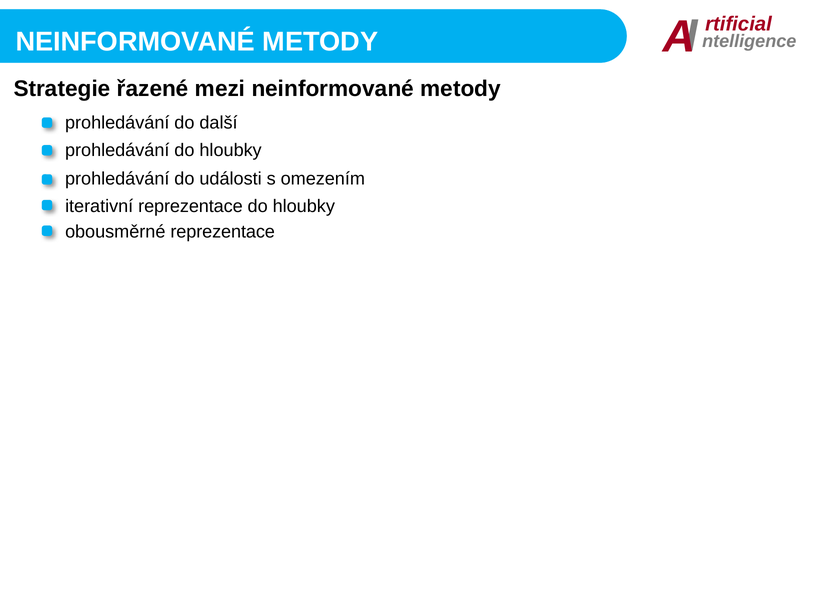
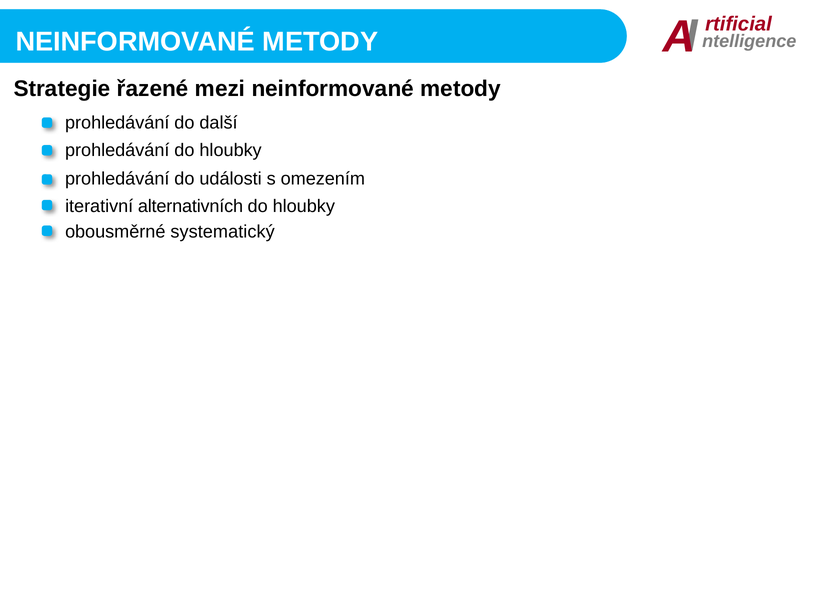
iterativní reprezentace: reprezentace -> alternativních (191, 206)
obousměrné reprezentace: reprezentace -> systematický (223, 232)
